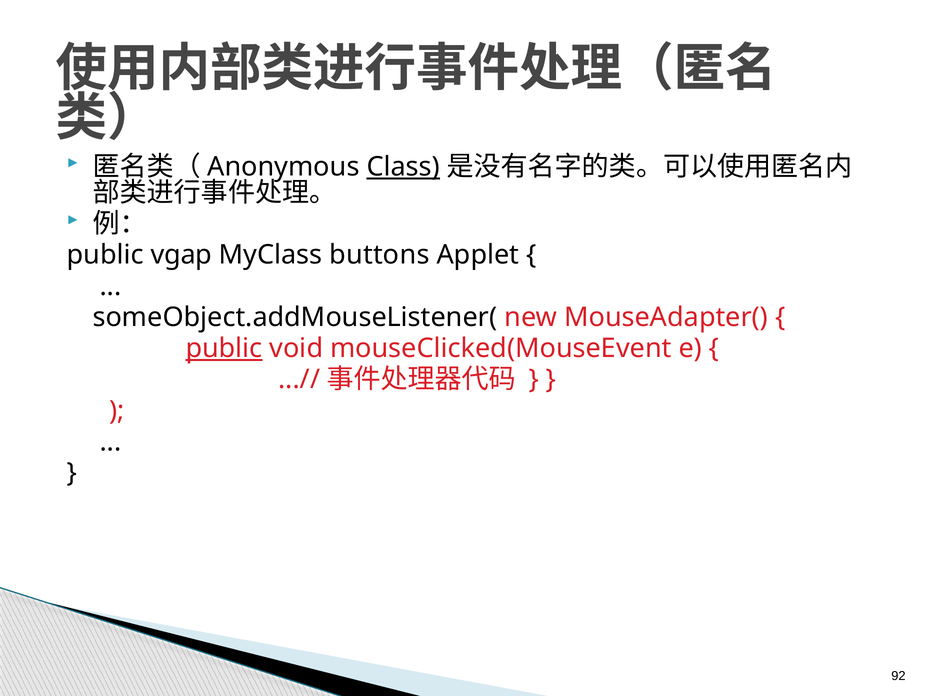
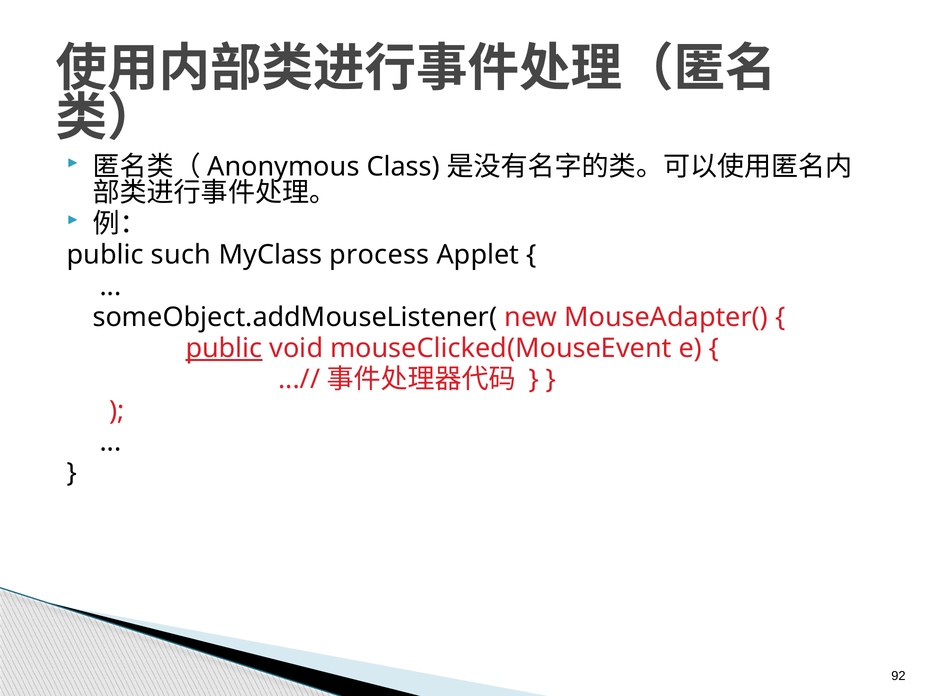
Class underline: present -> none (403, 167)
vgap: vgap -> such (181, 255)
buttons: buttons -> process (379, 255)
